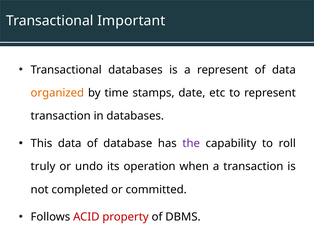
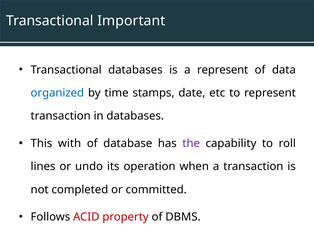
organized colour: orange -> blue (57, 93)
This data: data -> with (70, 144)
truly: truly -> lines (43, 167)
